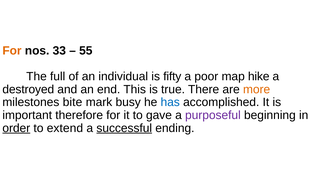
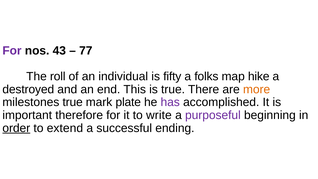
For colour: orange -> purple (12, 51)
33: 33 -> 43 (59, 51)
55: 55 -> 77 (86, 51)
full: full -> roll (58, 76)
poor: poor -> folks (206, 76)
milestones bite: bite -> true (73, 102)
busy: busy -> plate (128, 102)
has colour: blue -> purple (170, 102)
gave: gave -> write (159, 115)
successful underline: present -> none (124, 128)
